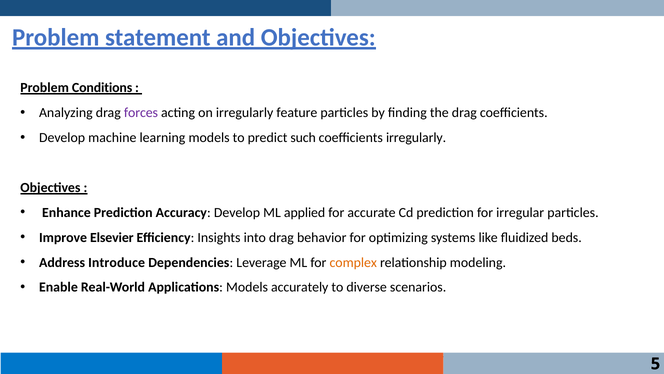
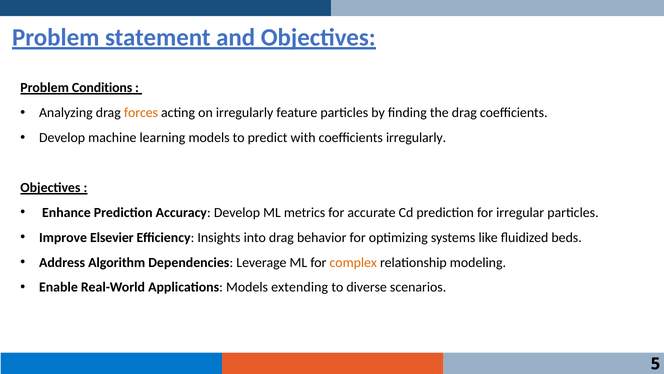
forces colour: purple -> orange (141, 113)
such: such -> with (303, 138)
applied: applied -> metrics (305, 212)
Introduce: Introduce -> Algorithm (117, 262)
accurately: accurately -> extending (300, 287)
